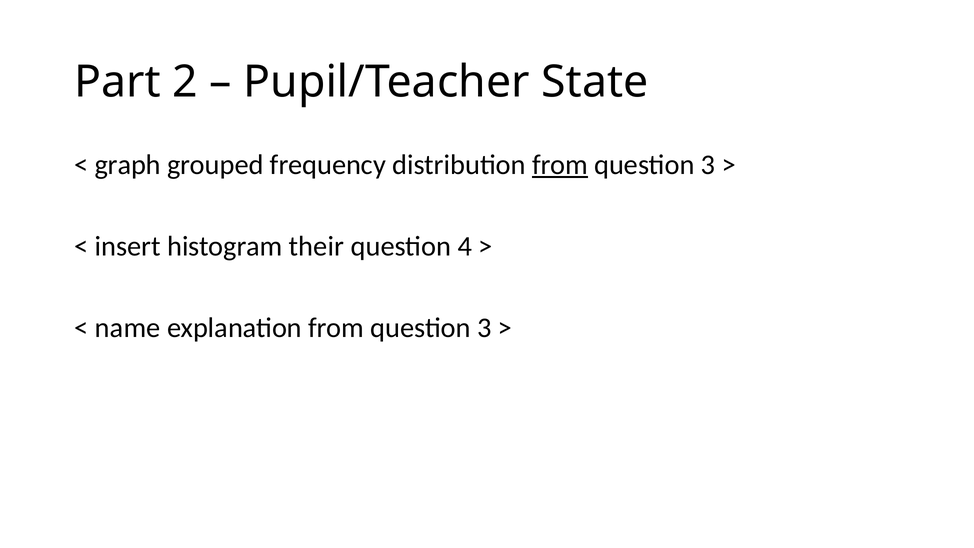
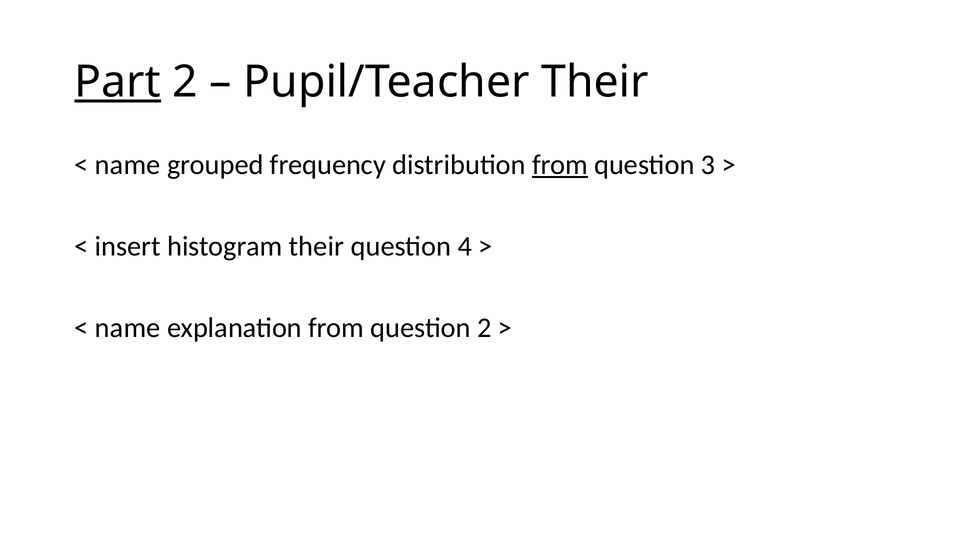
Part underline: none -> present (118, 82)
Pupil/Teacher State: State -> Their (595, 82)
graph: graph -> name (128, 165)
explanation from question 3: 3 -> 2 (484, 328)
